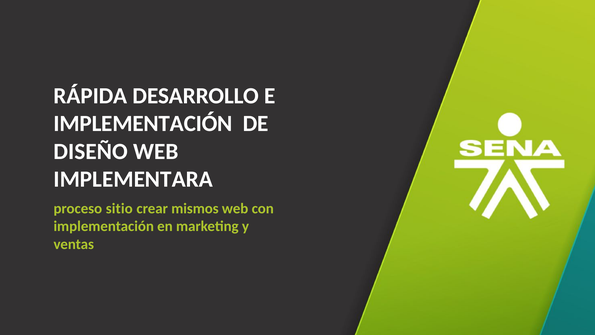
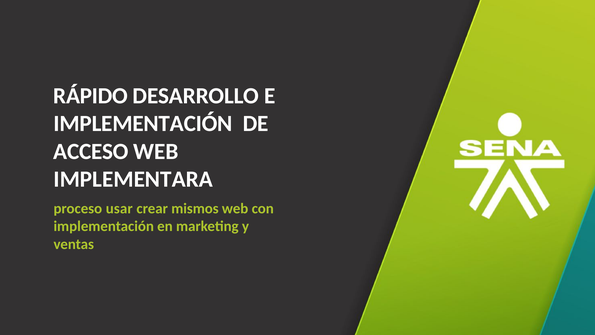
RÁPIDA: RÁPIDA -> RÁPIDO (91, 96)
DISEÑO: DISEÑO -> ACCESO (91, 151)
sitio: sitio -> usar (119, 208)
